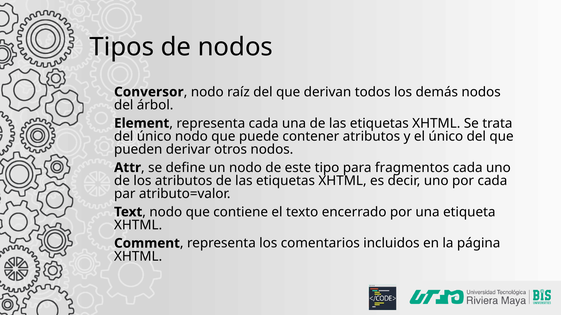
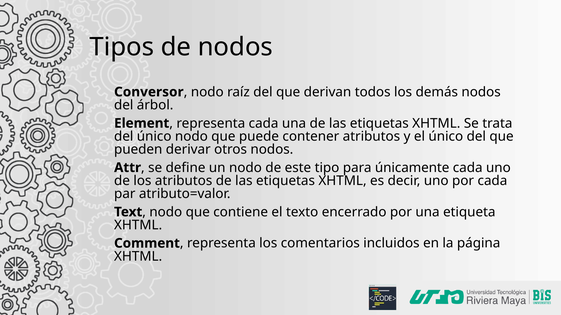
fragmentos: fragmentos -> únicamente (412, 168)
